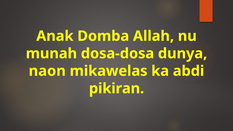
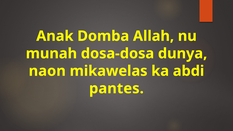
pikiran: pikiran -> pantes (116, 88)
